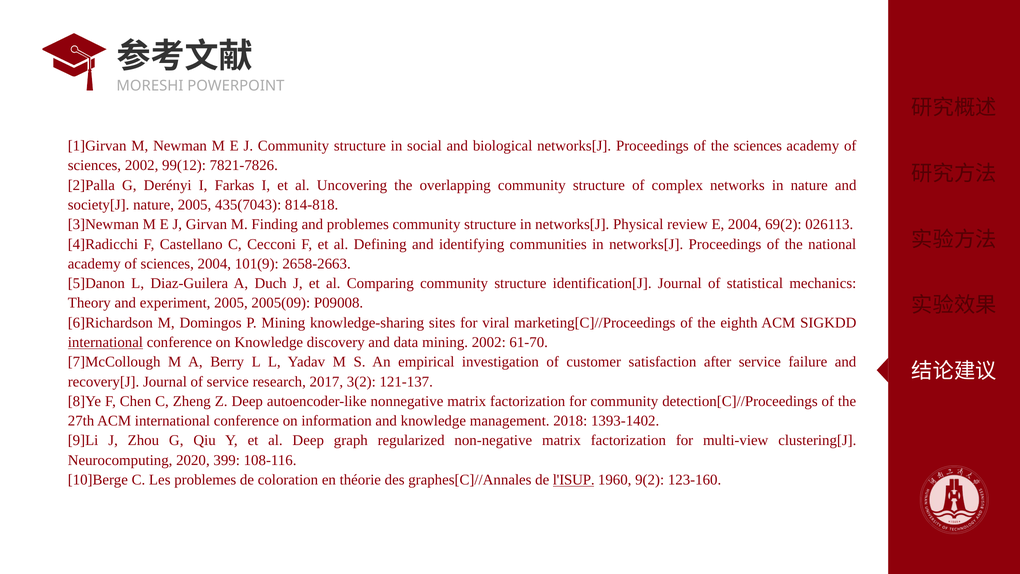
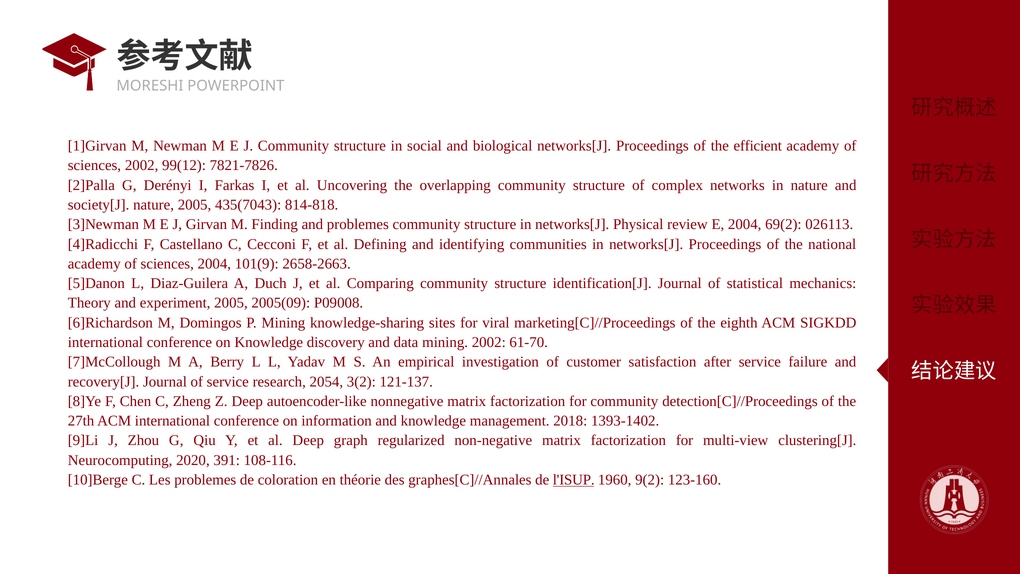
the sciences: sciences -> efficient (758, 146)
international underline: present -> none (105, 342)
2017: 2017 -> 2054 (326, 381)
399: 399 -> 391 (227, 460)
